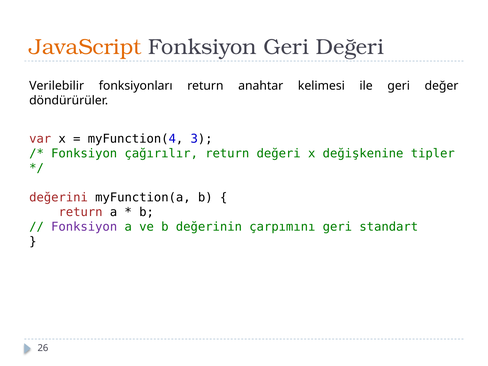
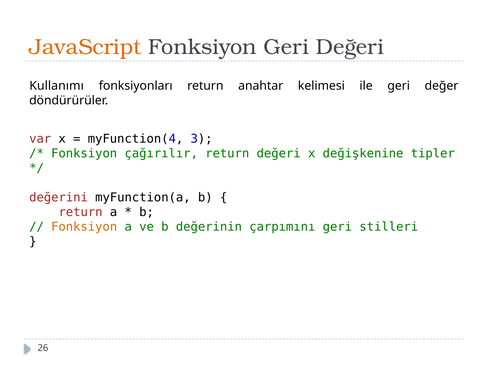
Verilebilir: Verilebilir -> Kullanımı (57, 86)
Fonksiyon colour: purple -> orange (84, 227)
standart: standart -> stilleri (389, 227)
